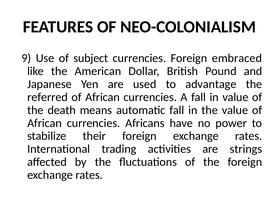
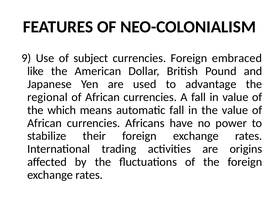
referred: referred -> regional (47, 97)
death: death -> which (62, 110)
strings: strings -> origins (246, 149)
